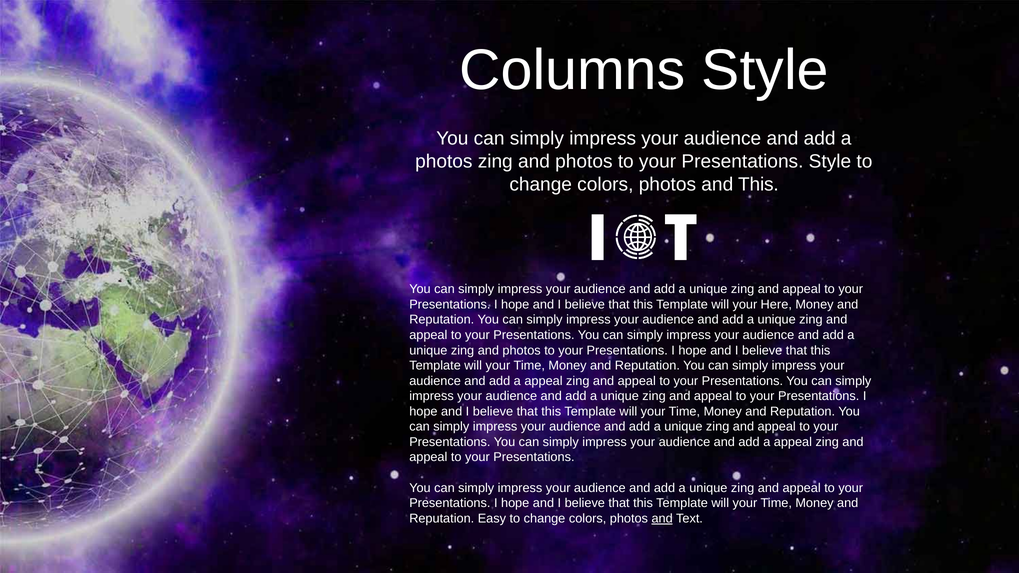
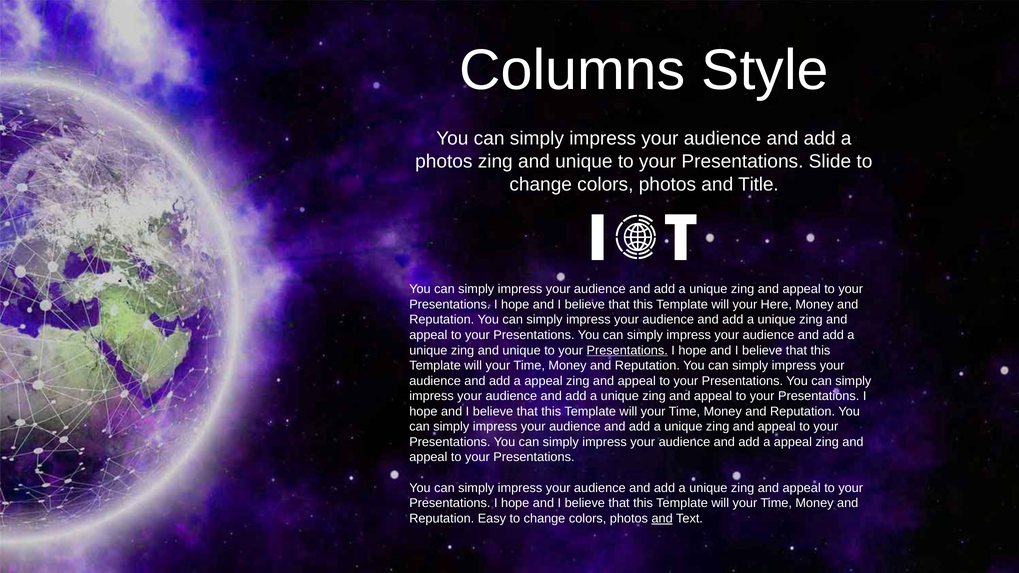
photos: photos -> unique (584, 162)
Presentations Style: Style -> Slide (830, 162)
and This: This -> Title (758, 184)
unique zing and photos: photos -> unique (522, 350)
Presentations underline: none -> present (627, 350)
